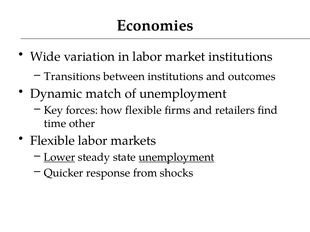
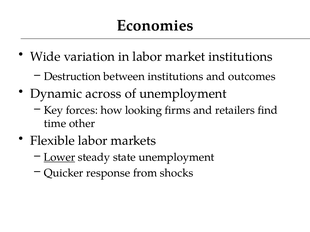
Transitions: Transitions -> Destruction (72, 77)
match: match -> across (103, 94)
how flexible: flexible -> looking (144, 110)
unemployment underline: present -> none (177, 158)
